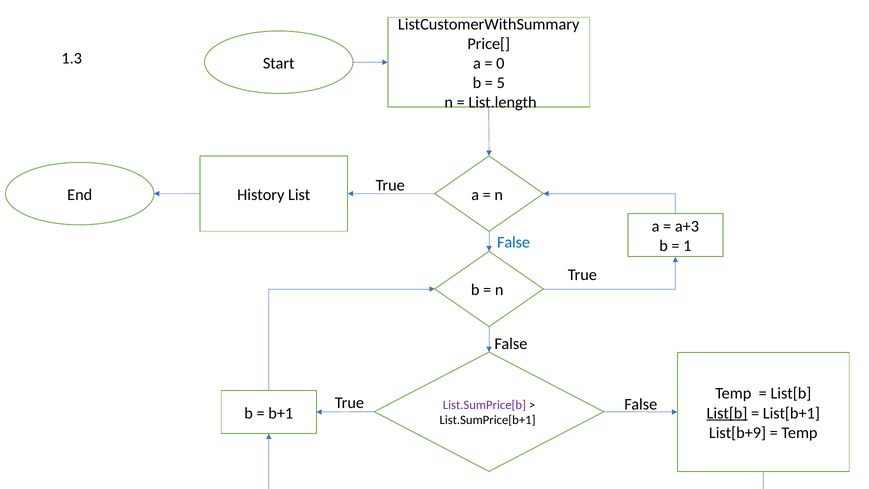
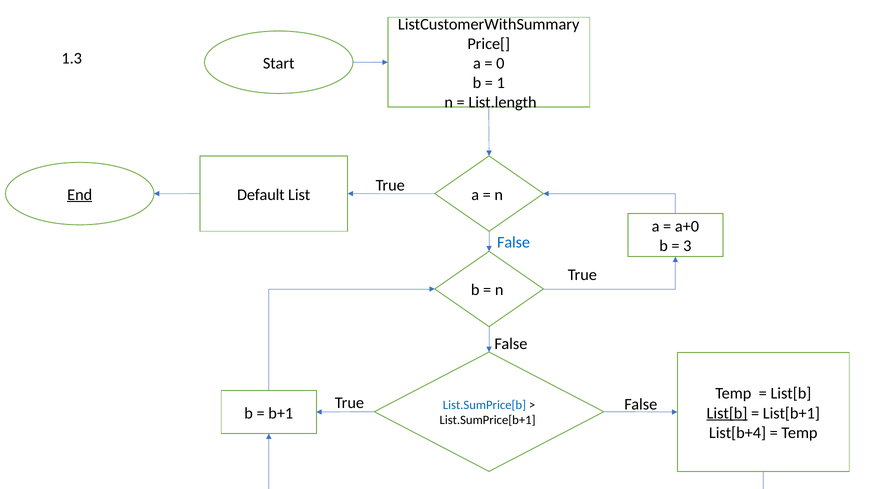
5: 5 -> 1 (501, 83)
End underline: none -> present (80, 195)
History: History -> Default (261, 195)
a+3: a+3 -> a+0 (687, 226)
1: 1 -> 3 (687, 246)
List.SumPrice[b colour: purple -> blue (484, 405)
List[b+9: List[b+9 -> List[b+4 (737, 433)
